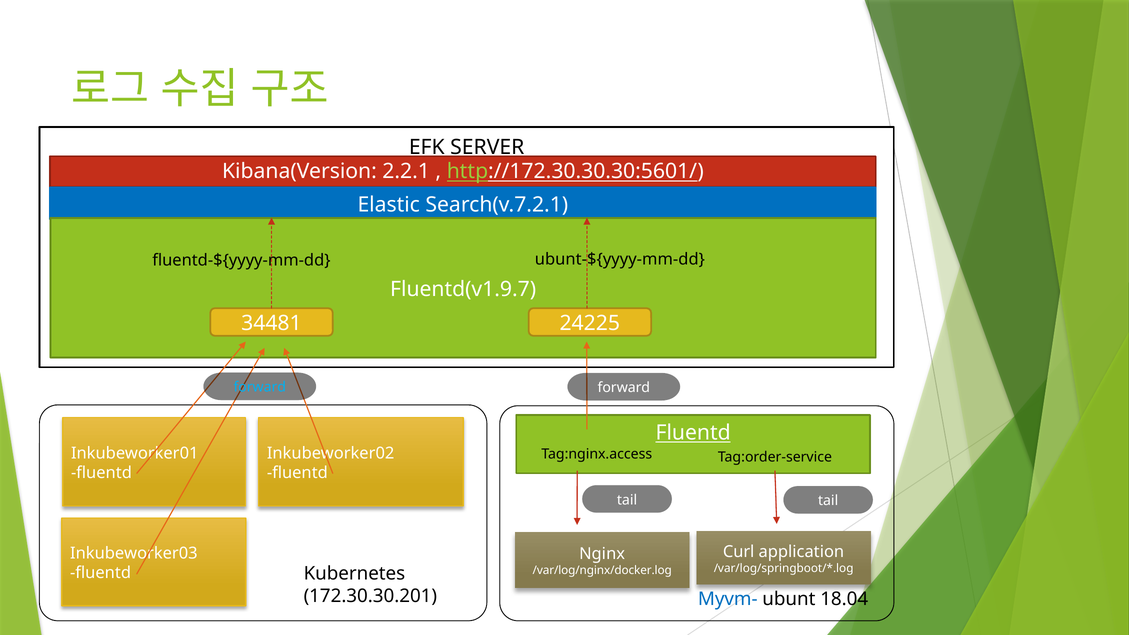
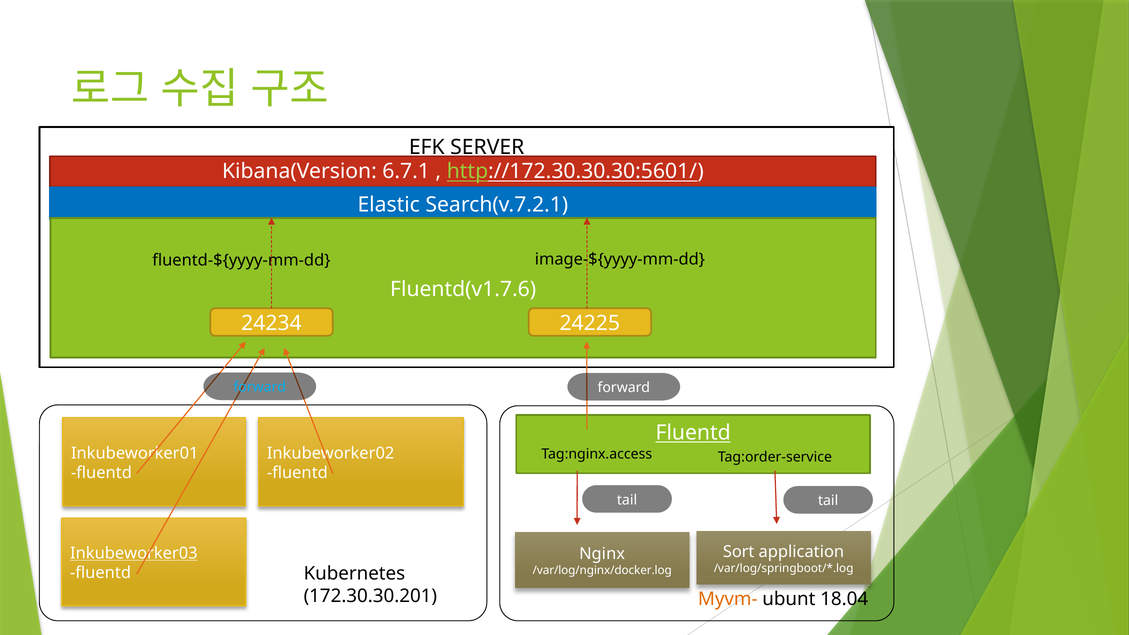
2.2.1: 2.2.1 -> 6.7.1 (406, 171)
ubunt-${yyyy-mm-dd: ubunt-${yyyy-mm-dd -> image-${yyyy-mm-dd (620, 259)
Fluentd(v1.9.7: Fluentd(v1.9.7 -> Fluentd(v1.7.6 (463, 289)
34481: 34481 -> 24234 (271, 323)
Curl: Curl -> Sort (739, 552)
Inkubeworker03 underline: none -> present (134, 553)
Myvm- colour: blue -> orange (728, 599)
